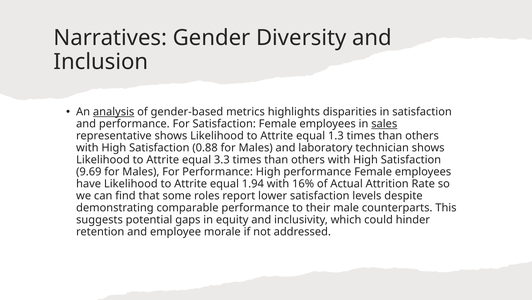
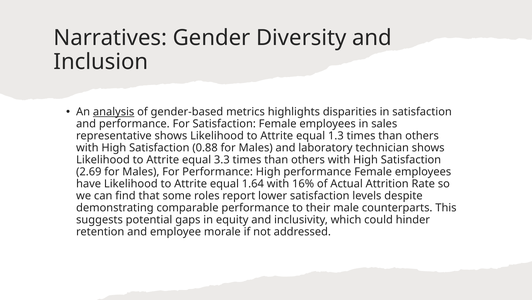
sales underline: present -> none (384, 124)
9.69: 9.69 -> 2.69 (89, 171)
1.94: 1.94 -> 1.64 (253, 183)
